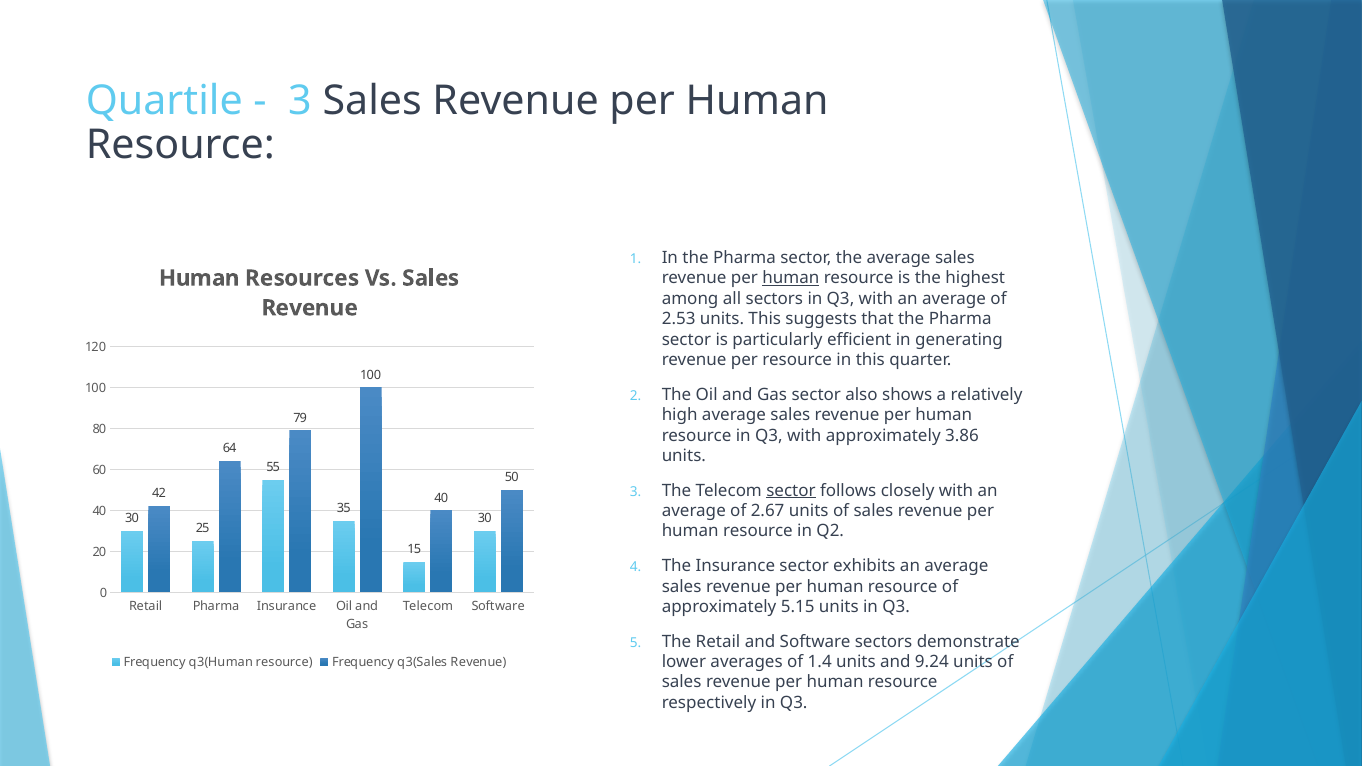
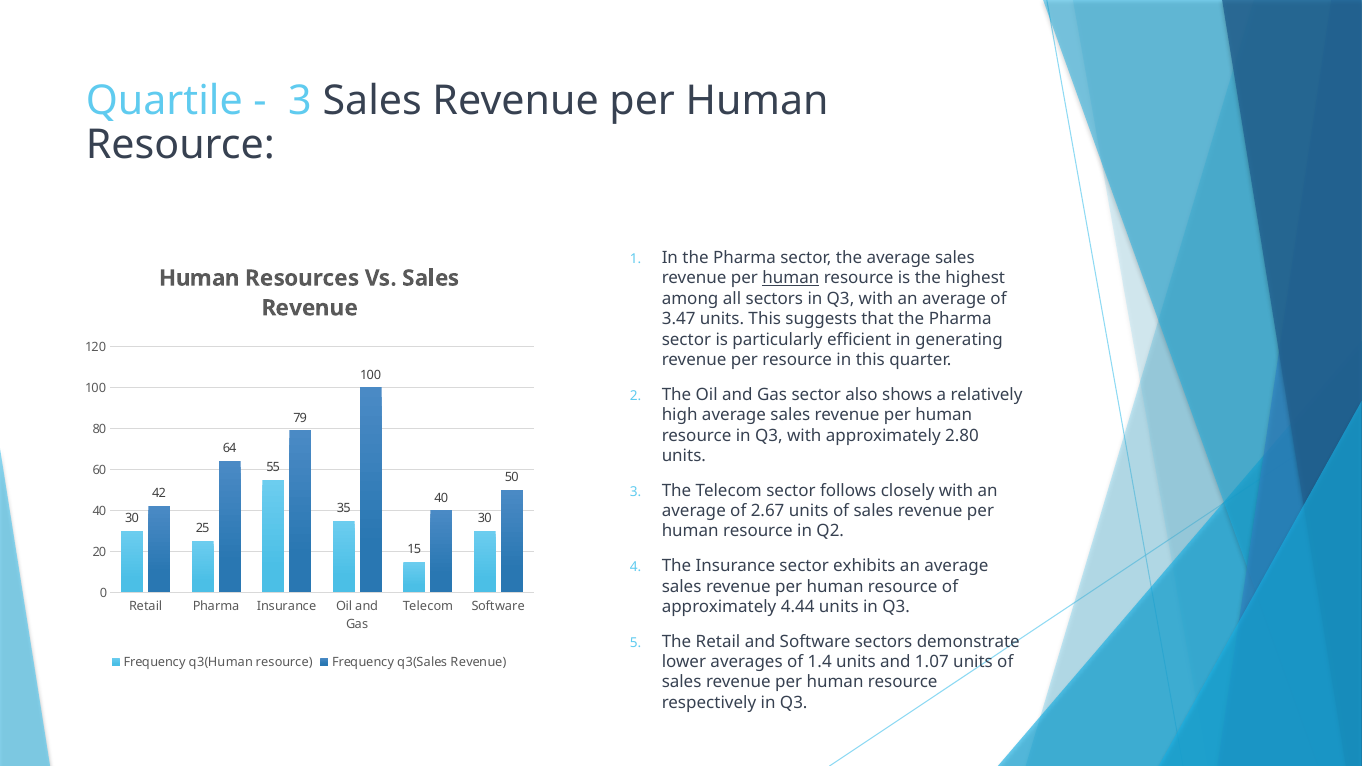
2.53: 2.53 -> 3.47 (679, 319)
3.86: 3.86 -> 2.80 (962, 436)
sector underline: present -> none (791, 491)
5.15: 5.15 -> 4.44 (798, 607)
9.24: 9.24 -> 1.07 (932, 662)
